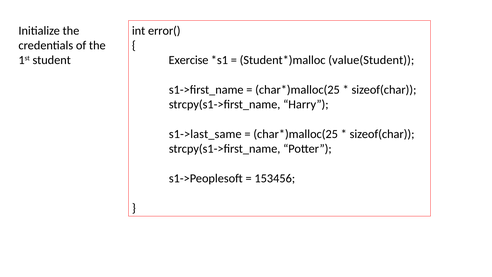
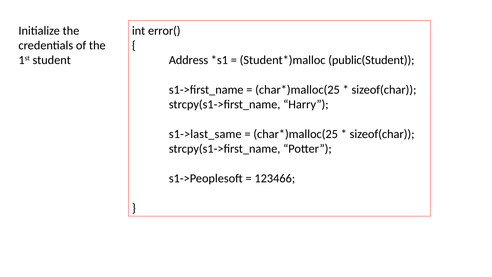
Exercise: Exercise -> Address (189, 60)
value(Student: value(Student -> public(Student (371, 60)
153456: 153456 -> 123466 (275, 178)
